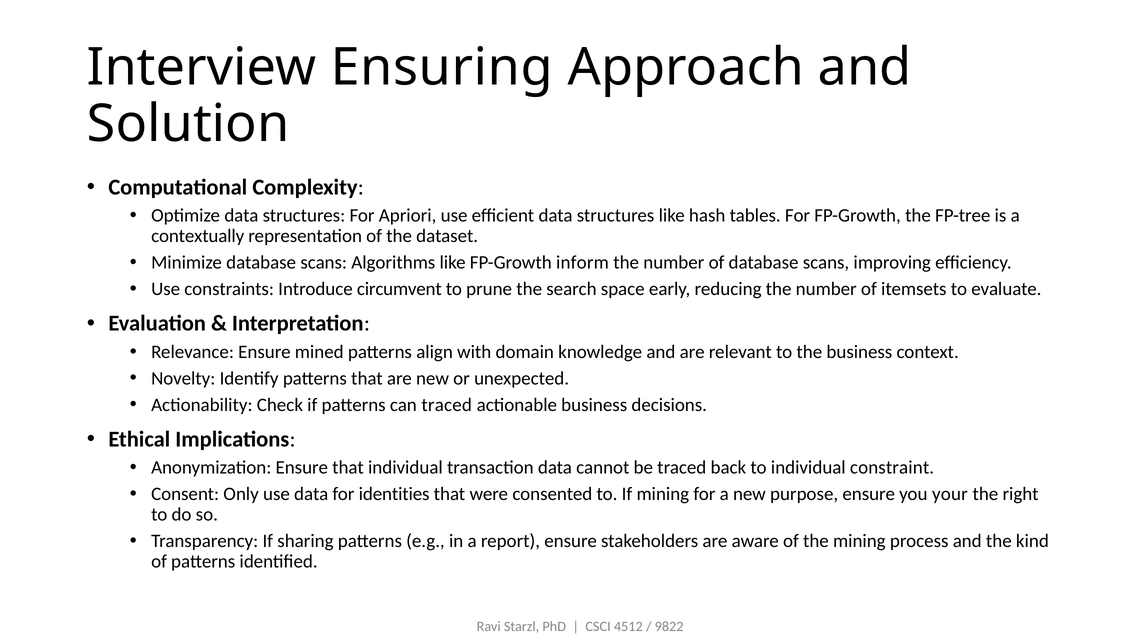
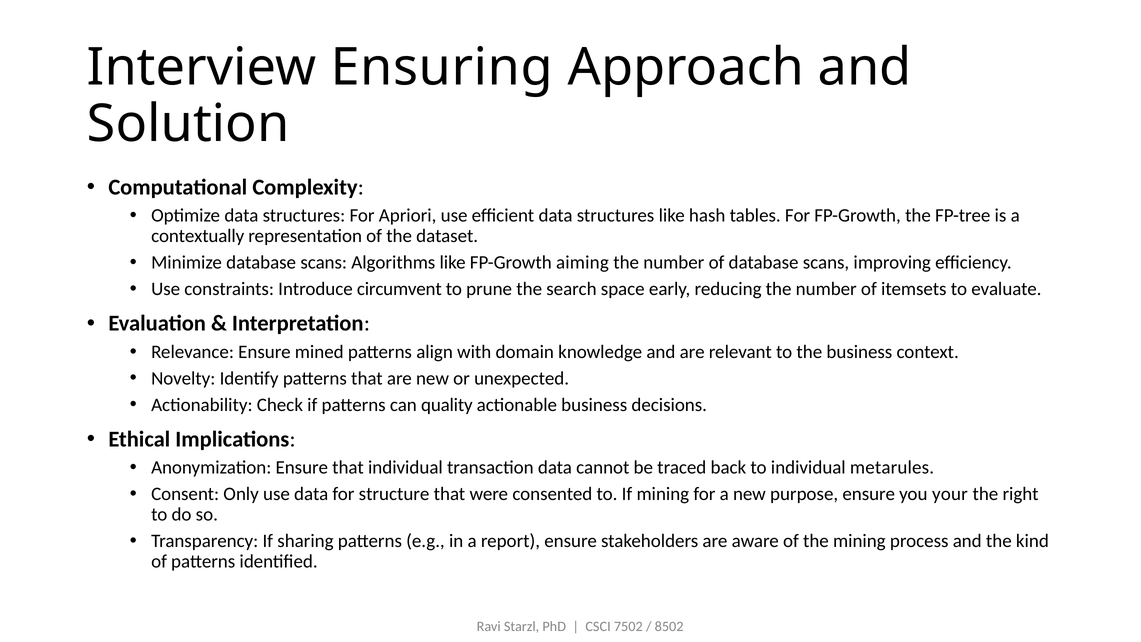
inform: inform -> aiming (582, 263)
can traced: traced -> quality (447, 405)
constraint: constraint -> metarules (892, 467)
identities: identities -> structure (394, 494)
4512: 4512 -> 7502 (628, 626)
9822: 9822 -> 8502 (669, 626)
